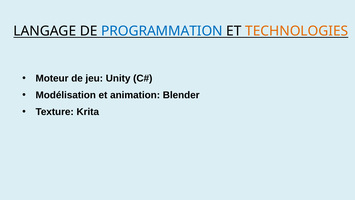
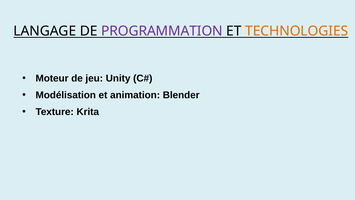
PROGRAMMATION colour: blue -> purple (162, 31)
